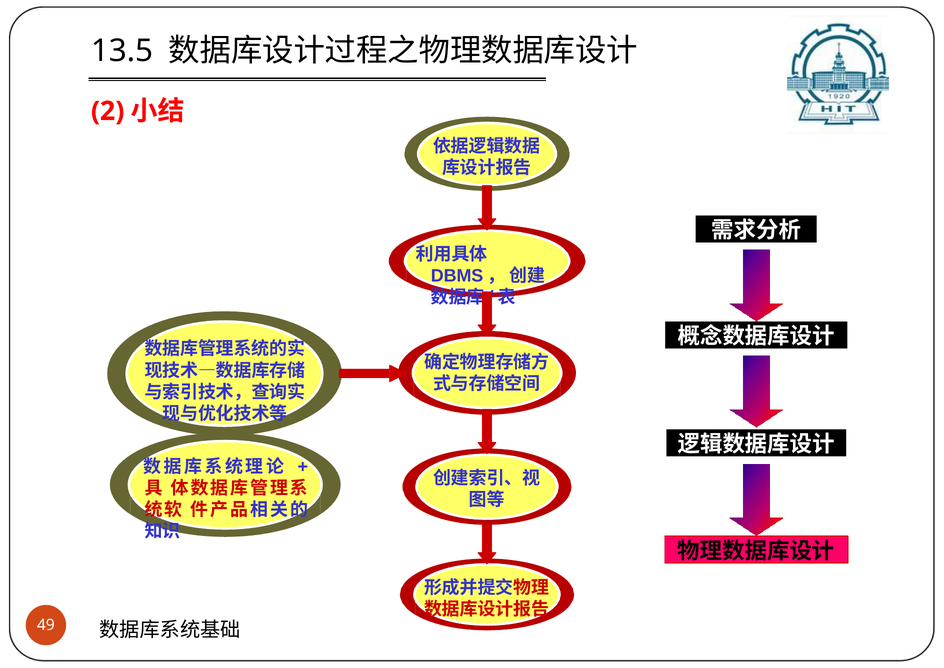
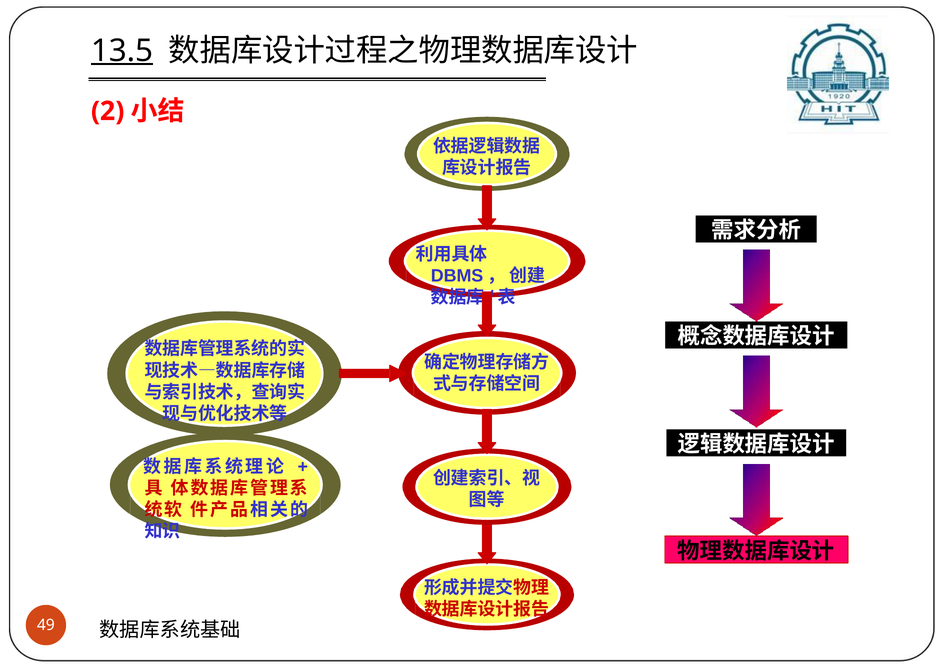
13.5 underline: none -> present (122, 51)
